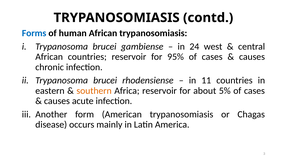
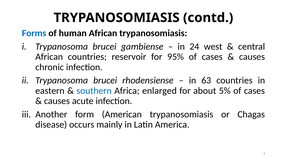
11: 11 -> 63 (206, 81)
southern colour: orange -> blue (94, 91)
Africa reservoir: reservoir -> enlarged (159, 91)
